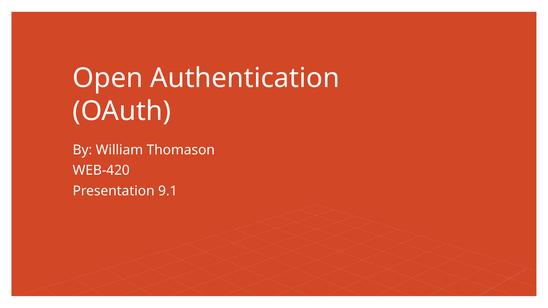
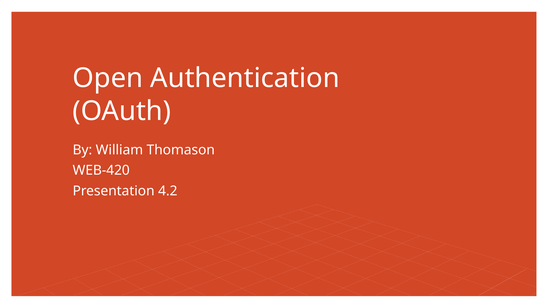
9.1: 9.1 -> 4.2 (168, 191)
